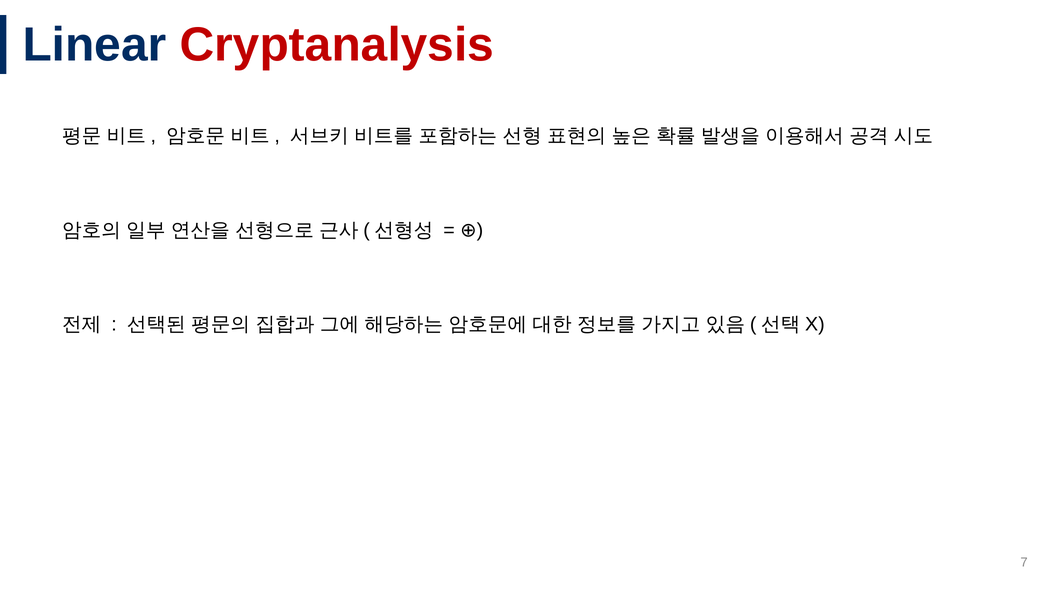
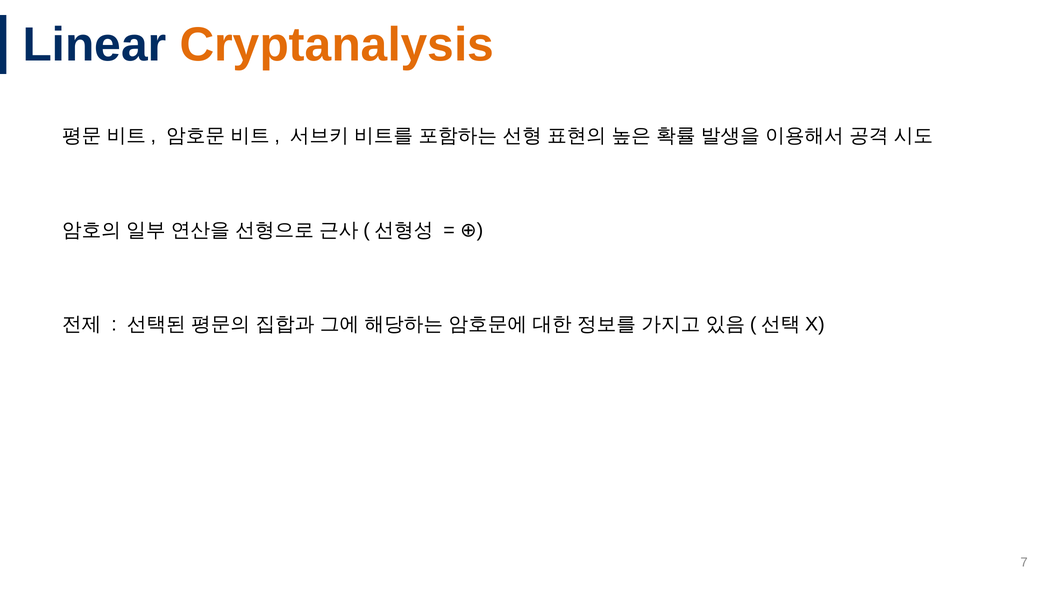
Cryptanalysis colour: red -> orange (337, 45)
